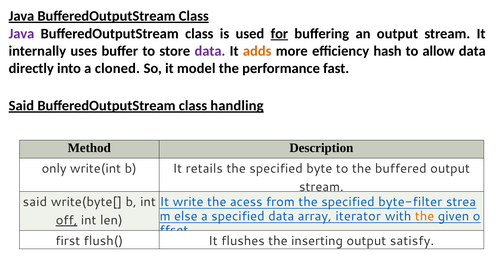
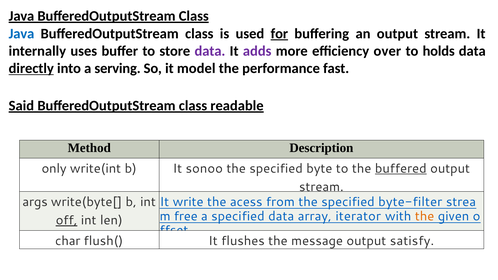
Java colour: purple -> blue (21, 34)
adds colour: orange -> purple (257, 51)
hash: hash -> over (387, 51)
allow: allow -> holds (439, 51)
directly underline: none -> present (31, 68)
cloned: cloned -> serving (118, 68)
handling: handling -> readable (237, 106)
retails: retails -> sonoo (204, 168)
buffered underline: none -> present (401, 168)
said: said -> args (35, 202)
else: else -> free (186, 216)
first: first -> char (68, 241)
inserting: inserting -> message (317, 241)
